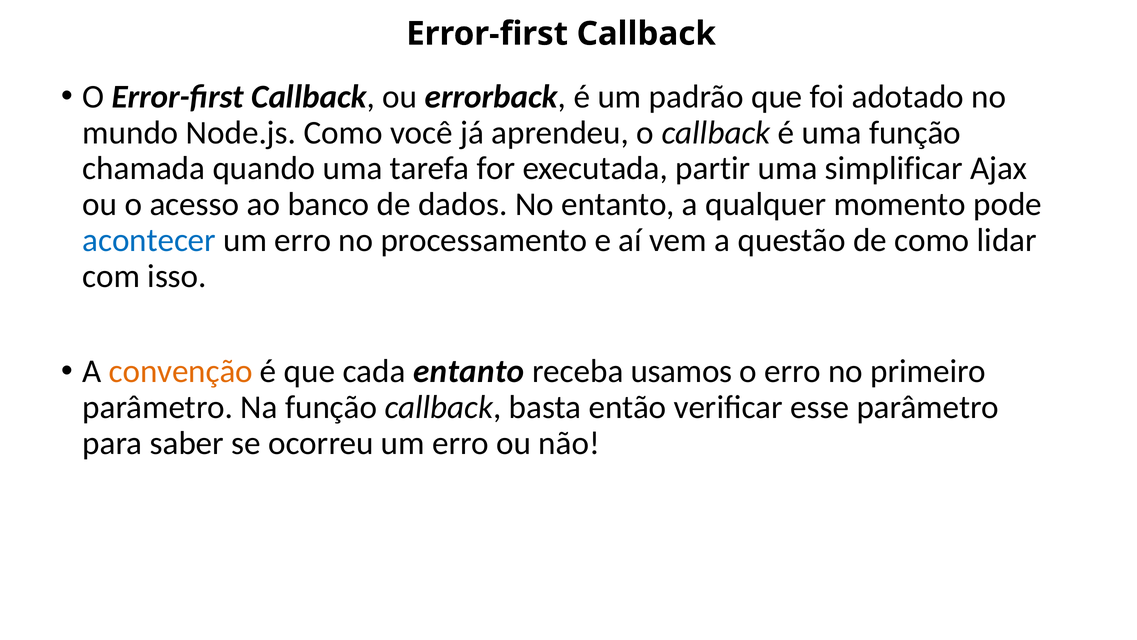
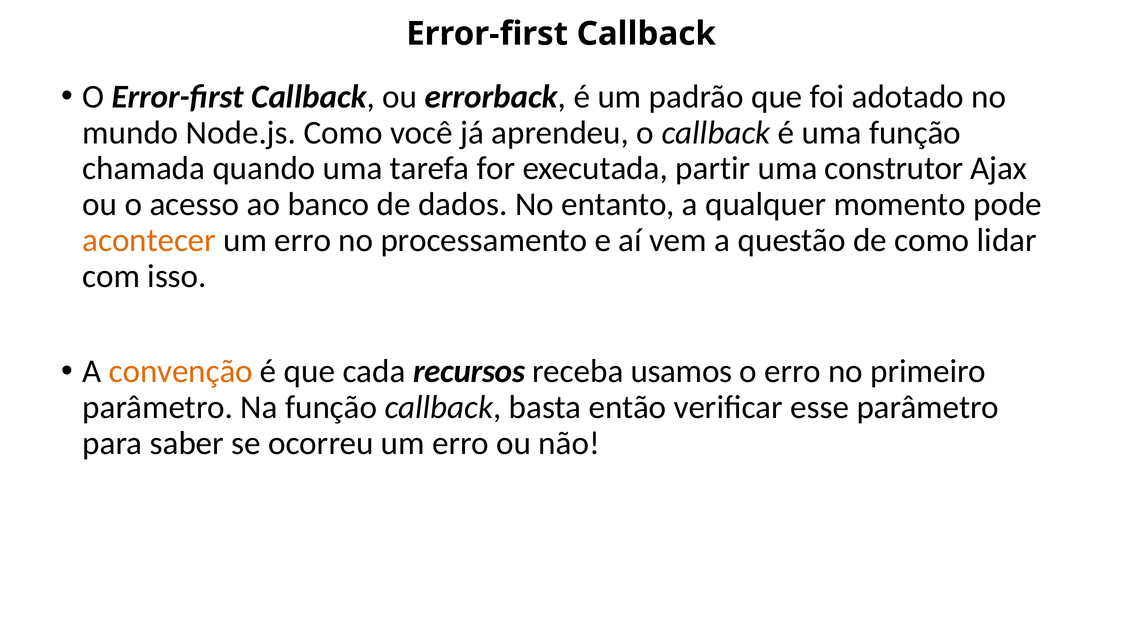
simplificar: simplificar -> construtor (894, 168)
acontecer colour: blue -> orange (149, 240)
cada entanto: entanto -> recursos (469, 371)
